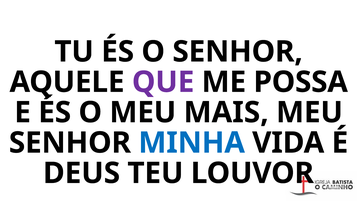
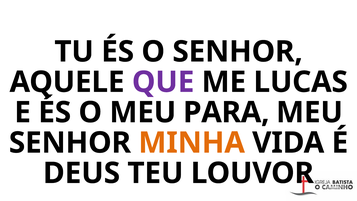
POSSA: POSSA -> LUCAS (301, 82)
MAIS: MAIS -> PARA (226, 112)
MINHA colour: blue -> orange (192, 143)
